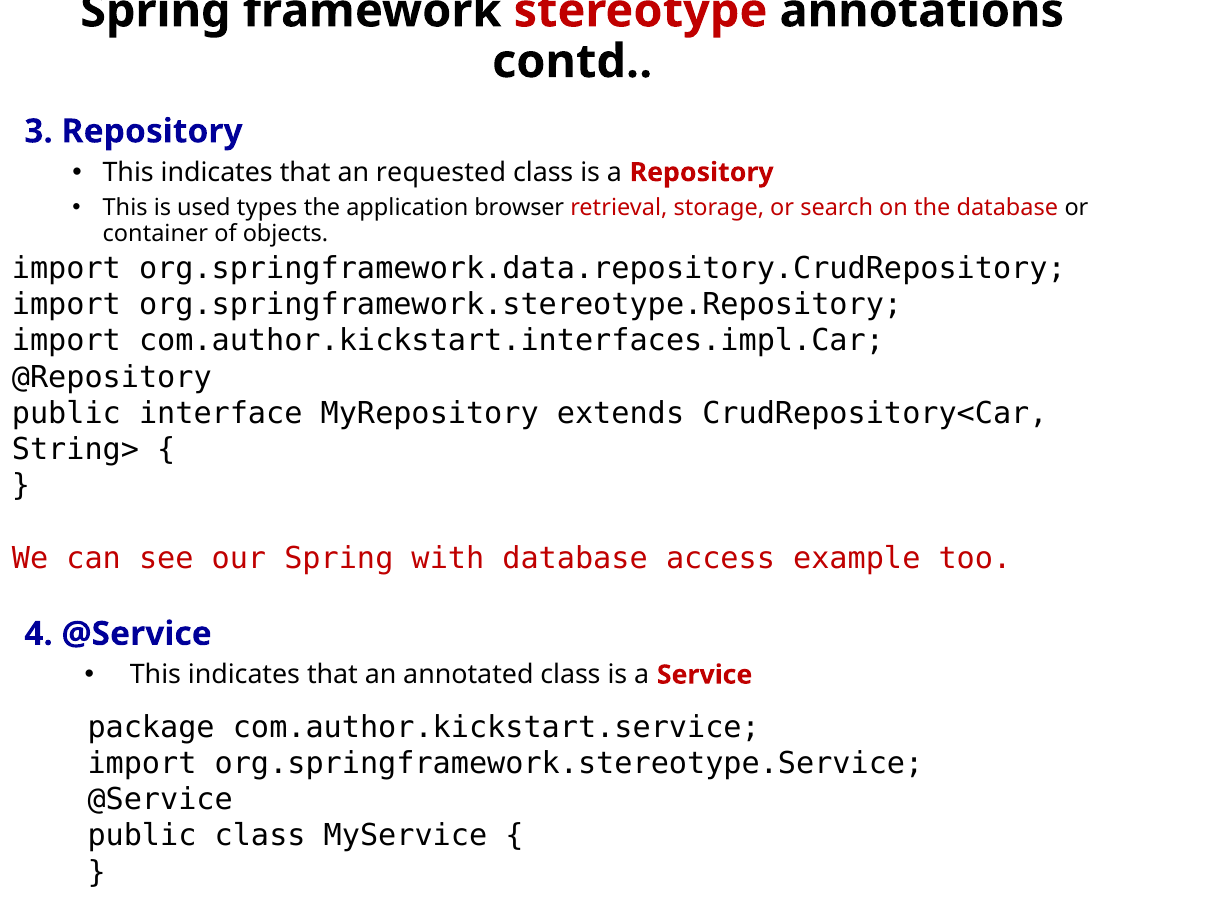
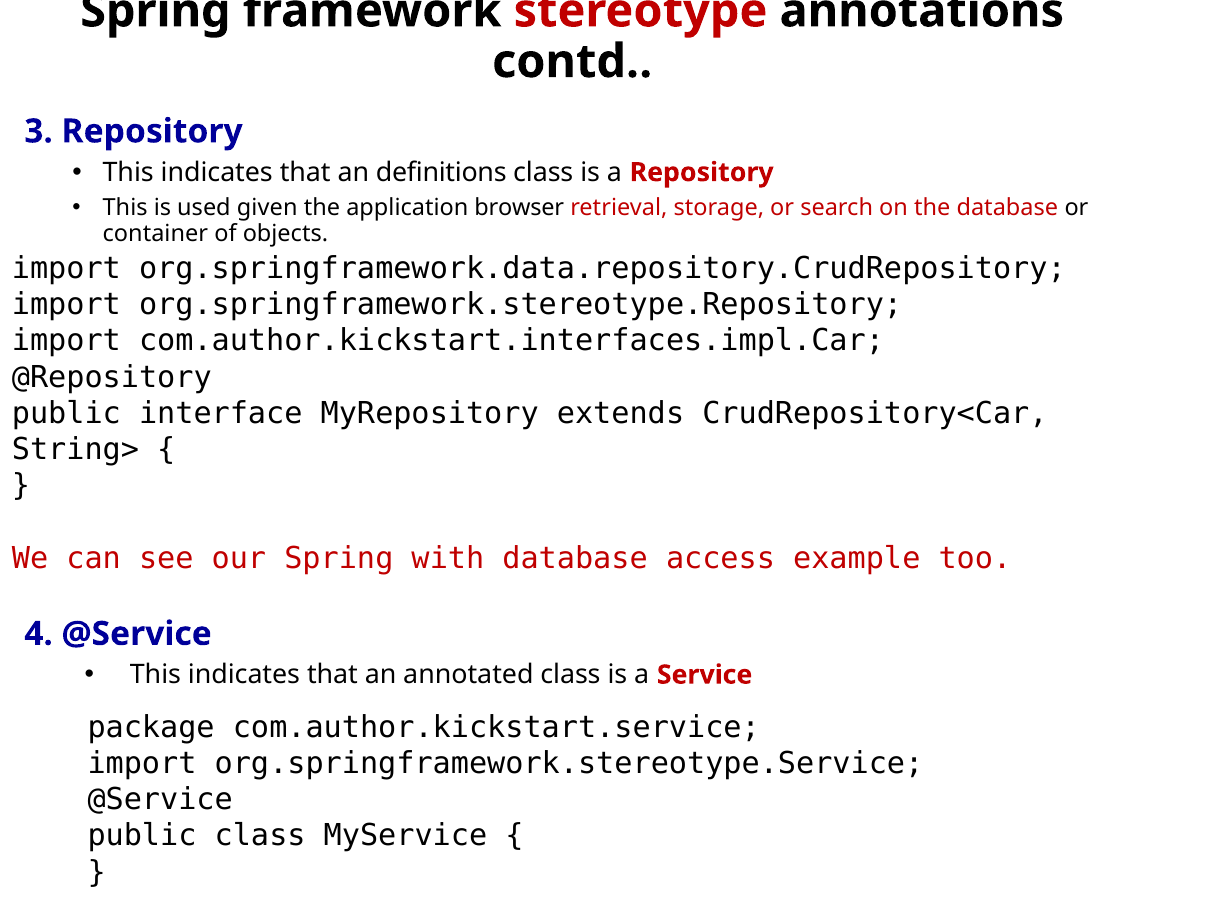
requested: requested -> definitions (441, 172)
types: types -> given (267, 208)
